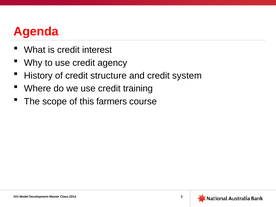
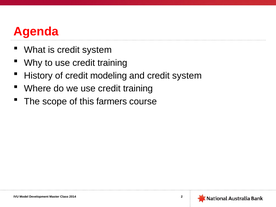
is credit interest: interest -> system (97, 50)
to use credit agency: agency -> training (112, 63)
structure: structure -> modeling (109, 76)
